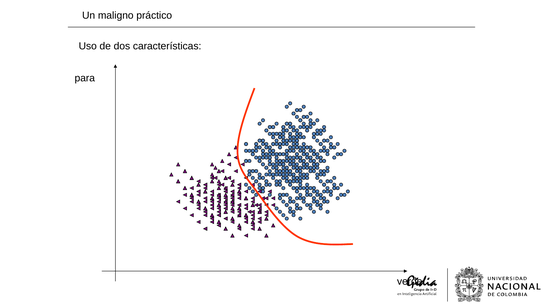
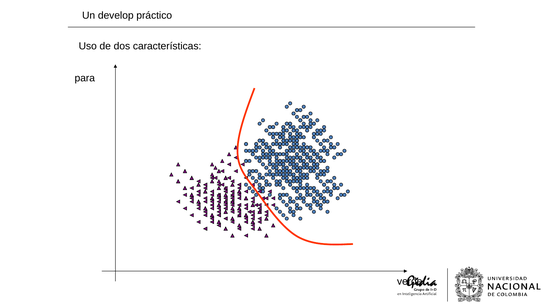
maligno: maligno -> develop (116, 16)
